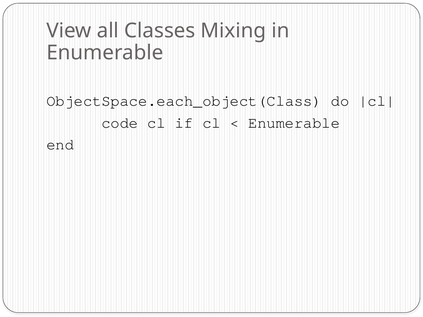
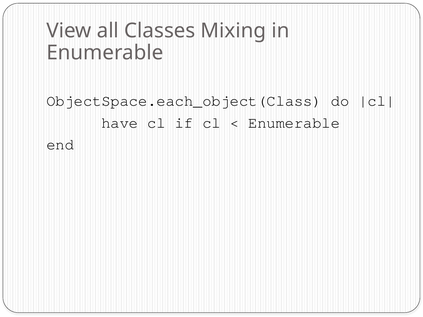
code: code -> have (120, 123)
